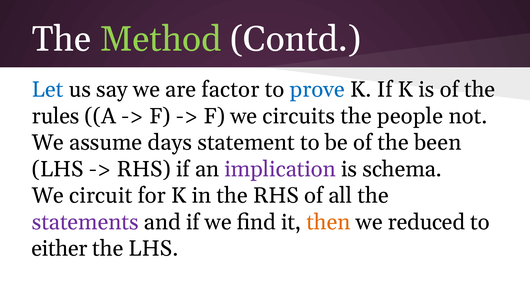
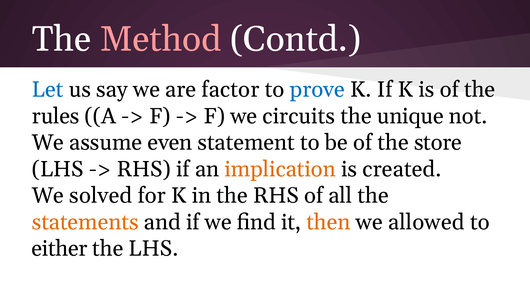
Method colour: light green -> pink (161, 39)
people: people -> unique (410, 116)
days: days -> even (170, 143)
been: been -> store (438, 143)
implication colour: purple -> orange (280, 169)
schema: schema -> created (402, 169)
circuit: circuit -> solved (101, 196)
statements colour: purple -> orange (85, 222)
reduced: reduced -> allowed (426, 222)
